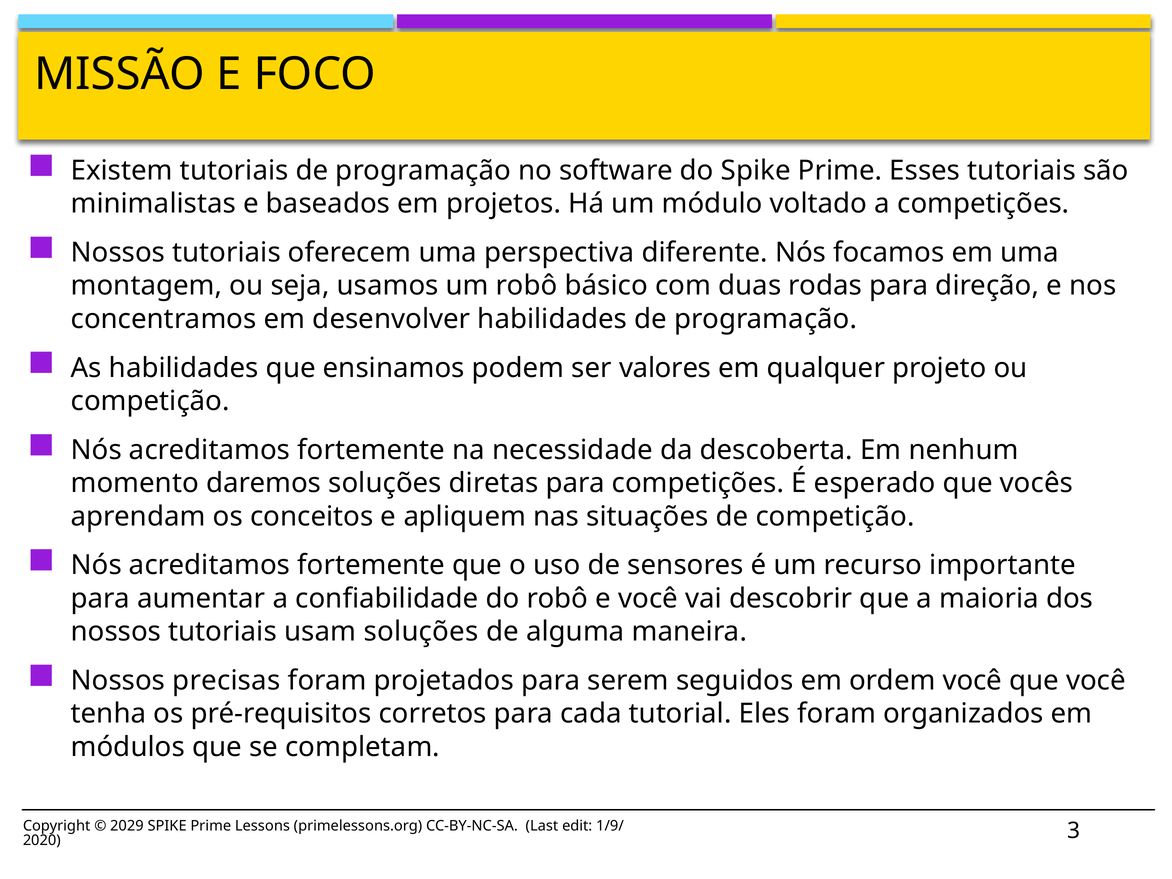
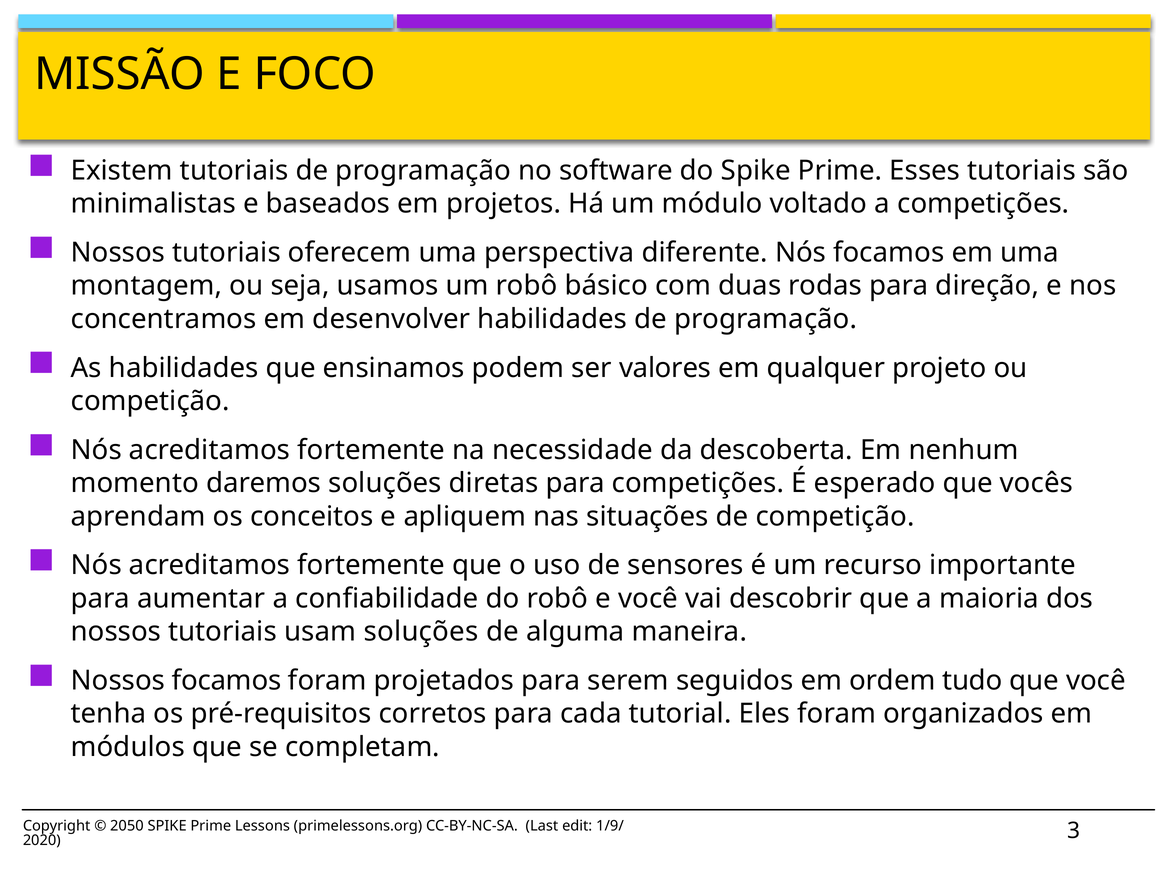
Nossos precisas: precisas -> focamos (227, 681)
ordem você: você -> tudo (972, 681)
2029: 2029 -> 2050 (127, 826)
